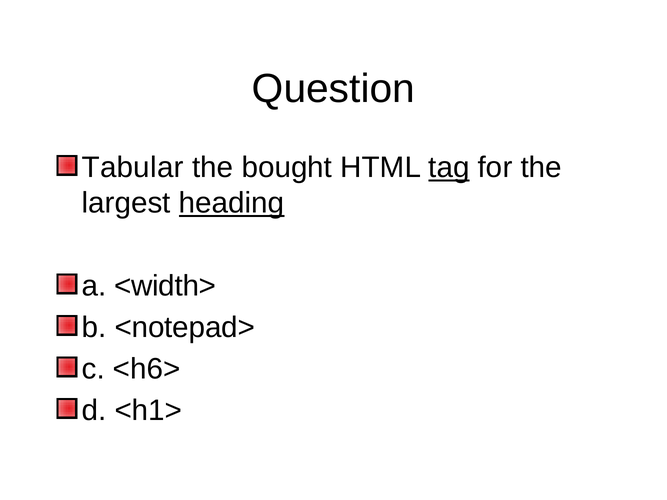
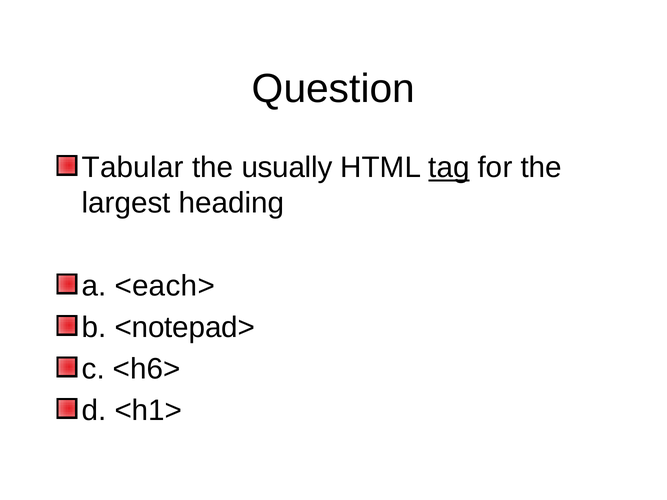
bought: bought -> usually (287, 168)
heading underline: present -> none (232, 203)
<width>: <width> -> <each> (165, 286)
